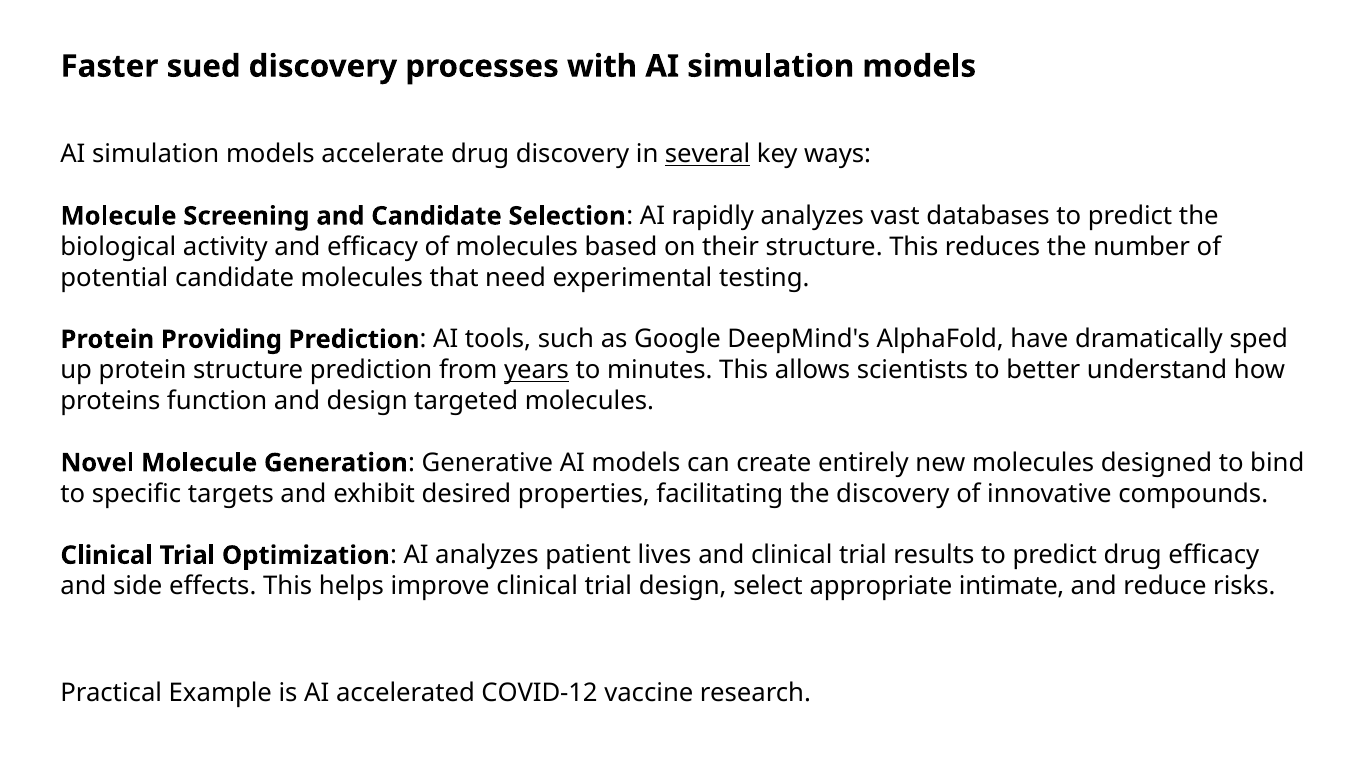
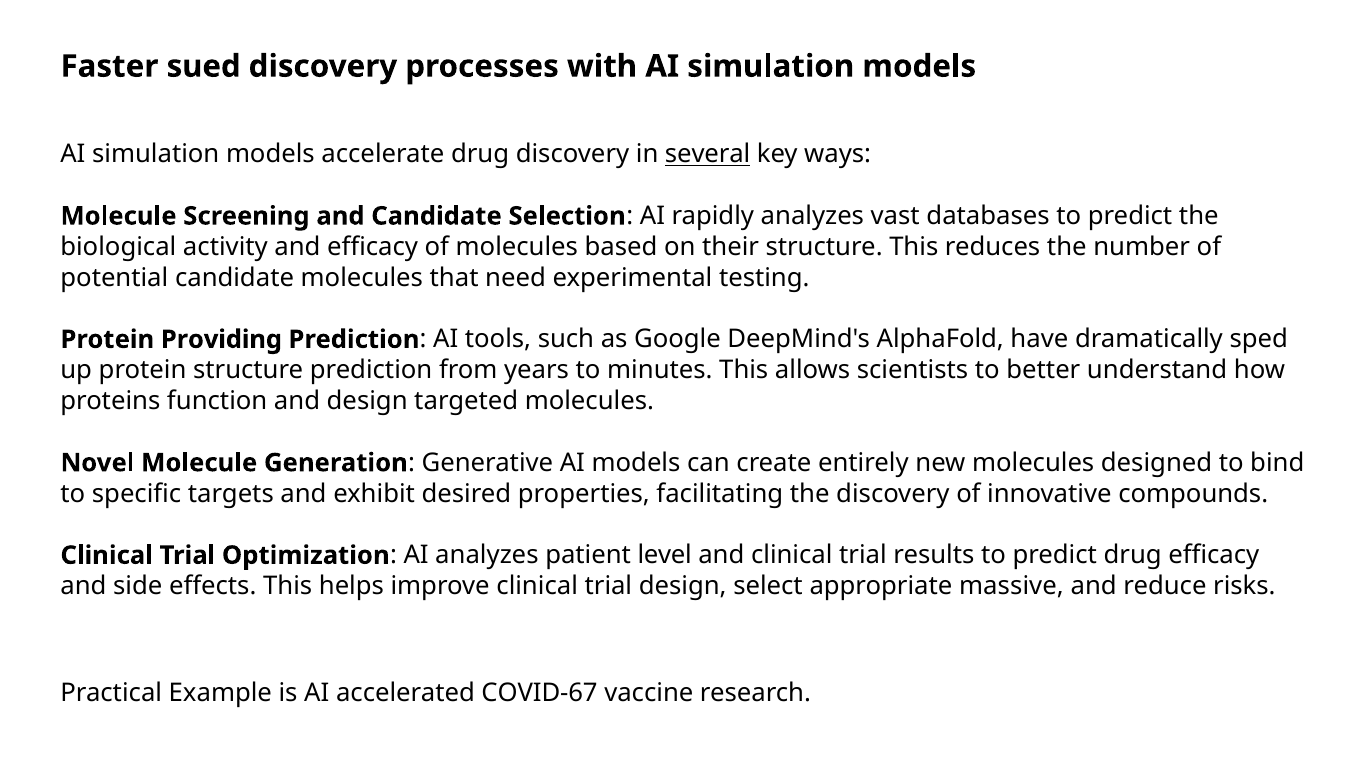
years underline: present -> none (537, 370)
lives: lives -> level (665, 555)
intimate: intimate -> massive (1011, 586)
COVID-12: COVID-12 -> COVID-67 (540, 693)
